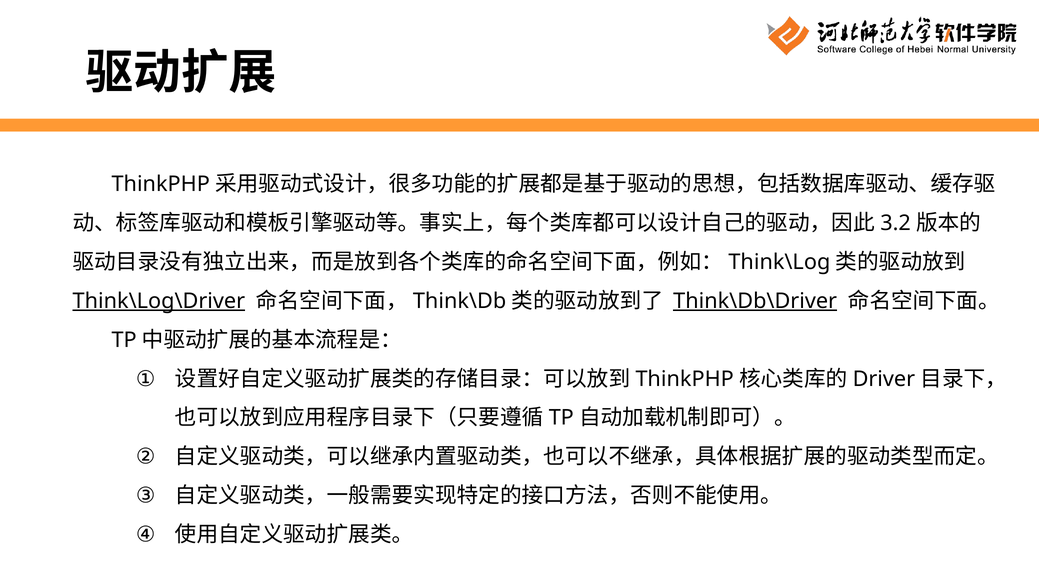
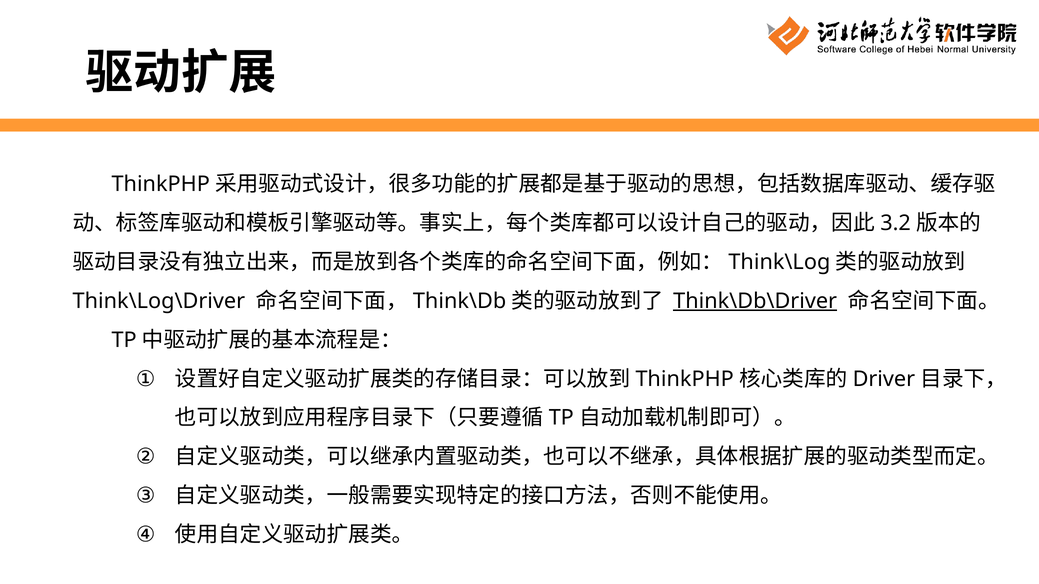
Think\Log\Driver underline: present -> none (159, 301)
